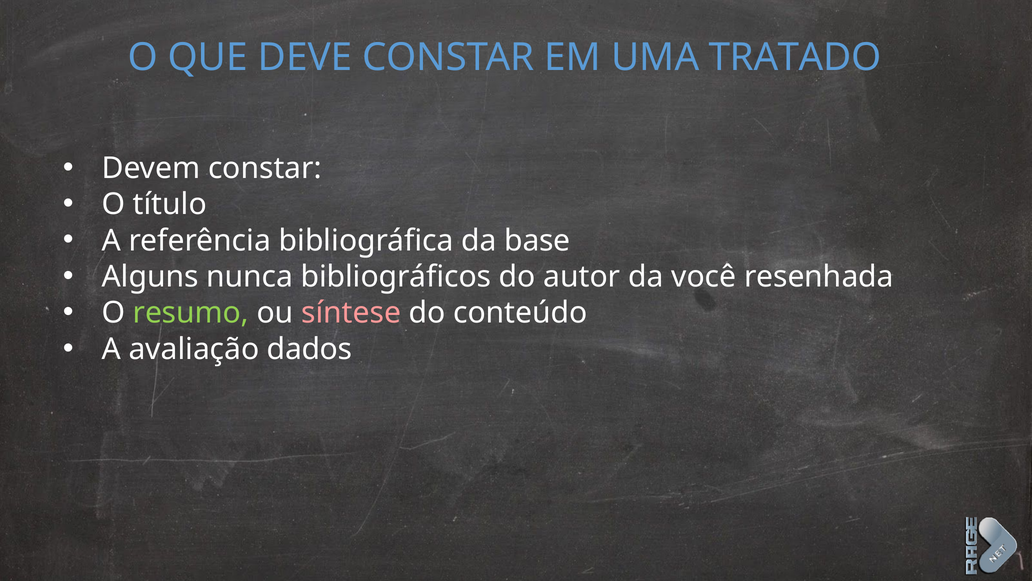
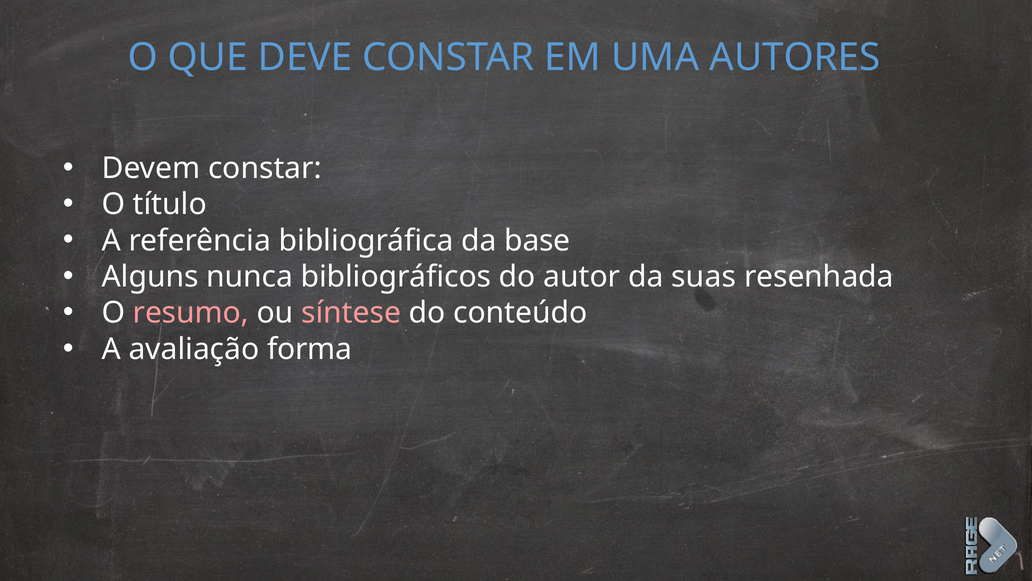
TRATADO: TRATADO -> AUTORES (795, 57)
você: você -> suas (704, 277)
resumo colour: light green -> pink (191, 313)
dados: dados -> forma (310, 349)
